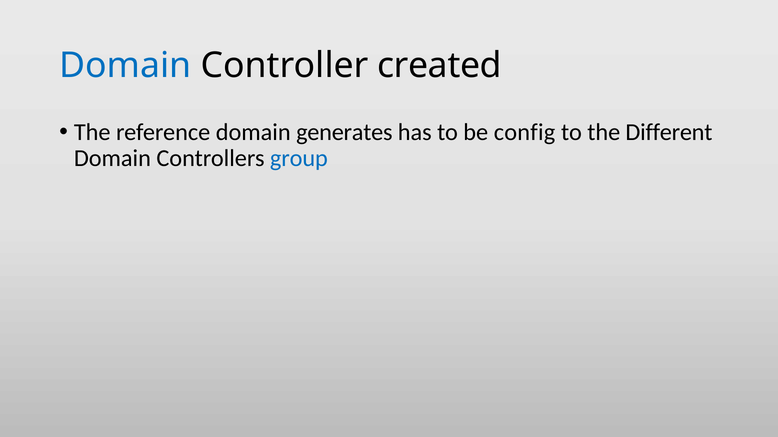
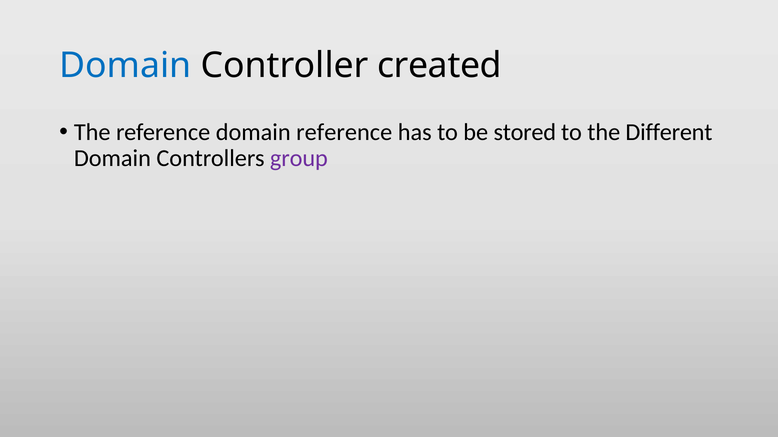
domain generates: generates -> reference (344, 132)
config: config -> stored (525, 132)
group colour: blue -> purple (299, 159)
